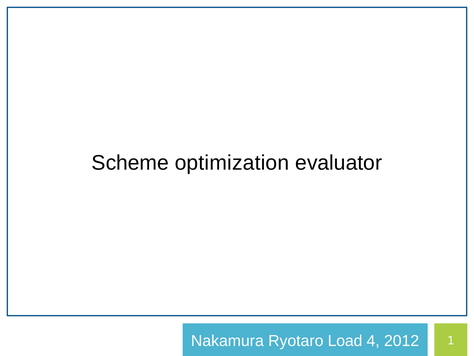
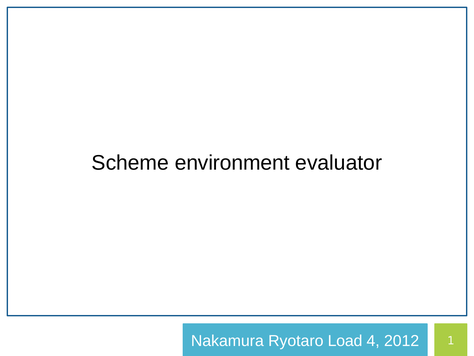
optimization: optimization -> environment (232, 163)
